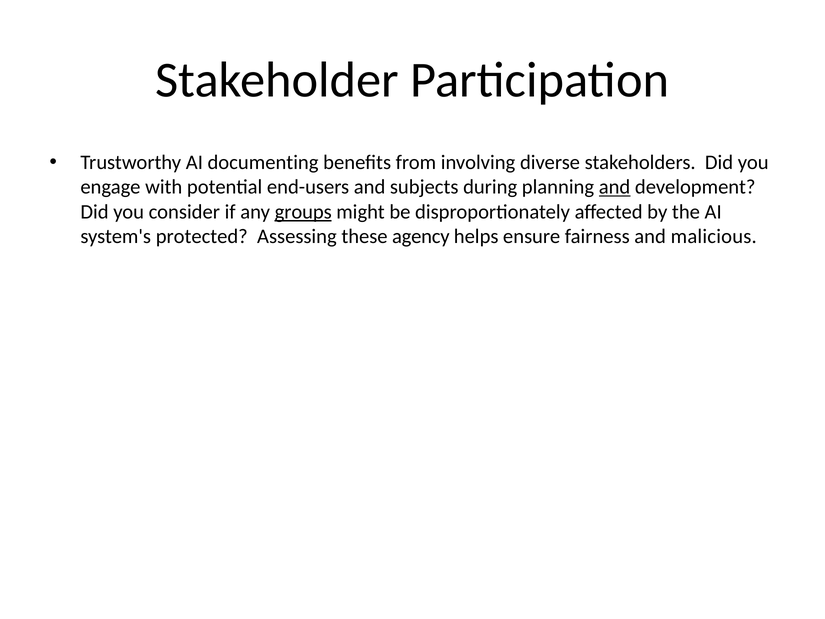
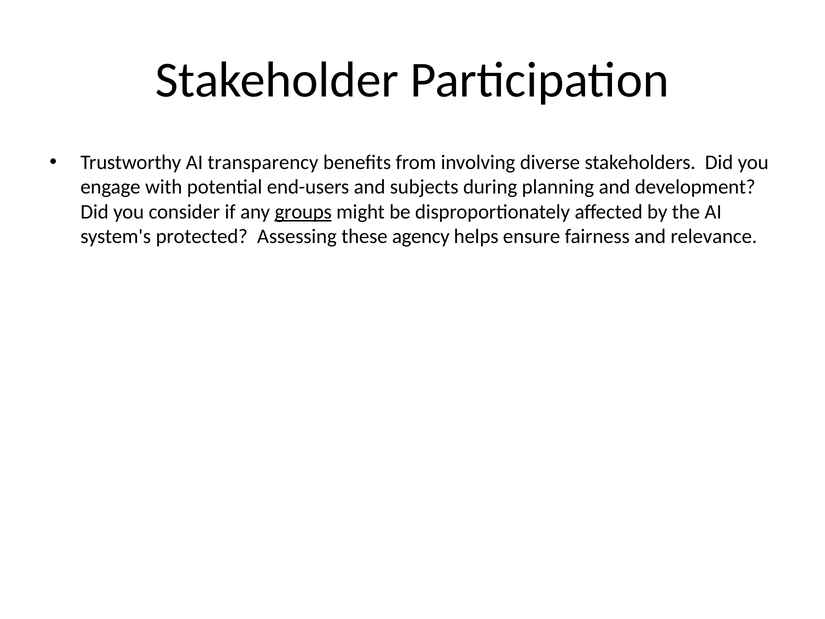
documenting: documenting -> transparency (263, 162)
and underline: present -> none (615, 187)
malicious: malicious -> relevance (714, 237)
